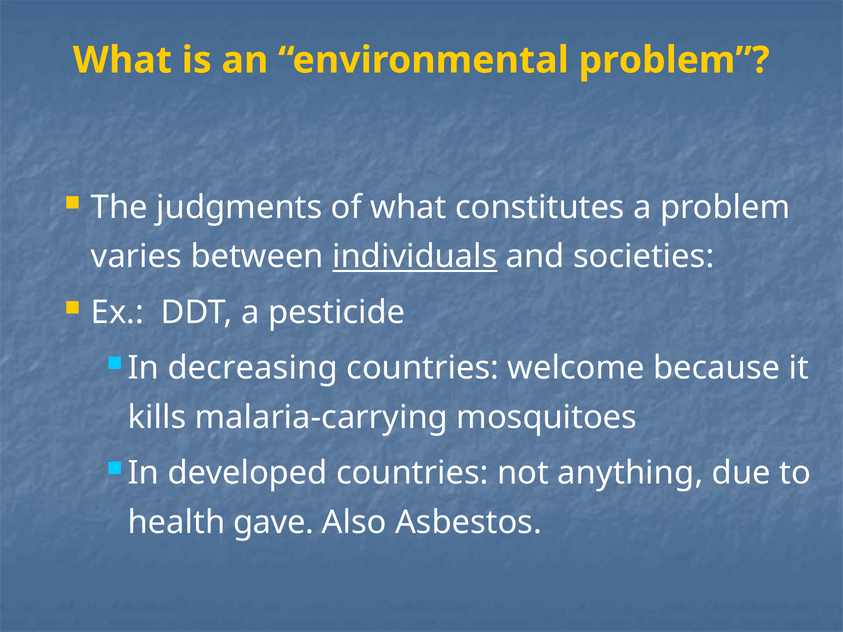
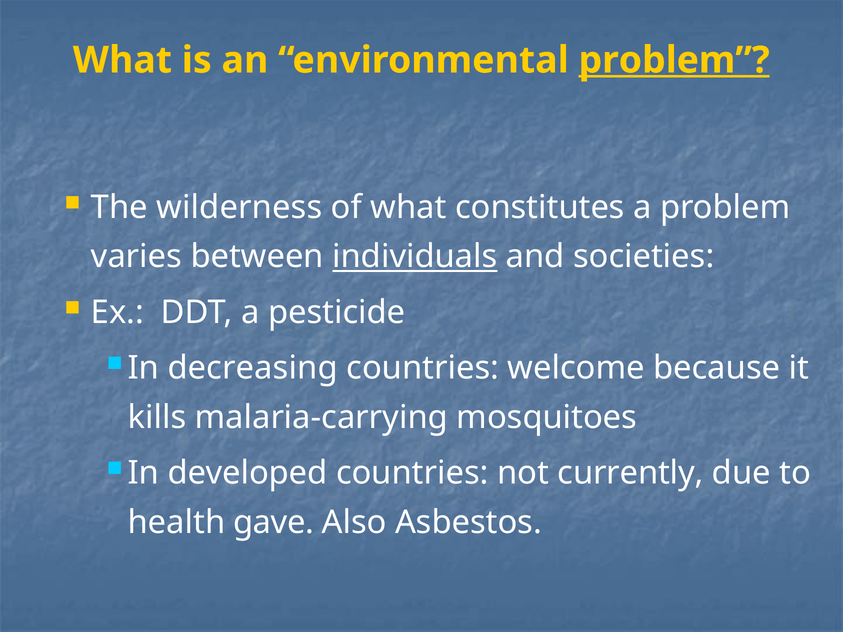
problem underline: none -> present (674, 60)
judgments: judgments -> wilderness (239, 208)
anything: anything -> currently (631, 473)
